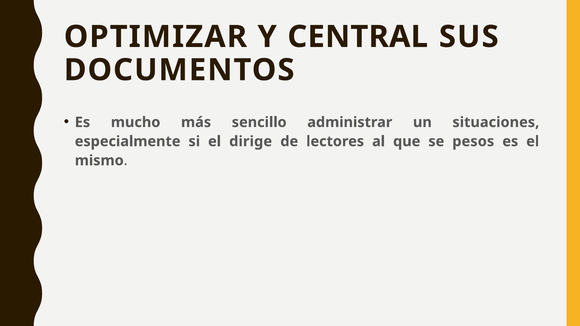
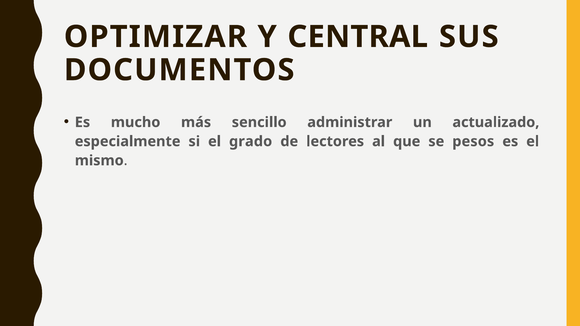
situaciones: situaciones -> actualizado (496, 122)
dirige: dirige -> grado (251, 142)
